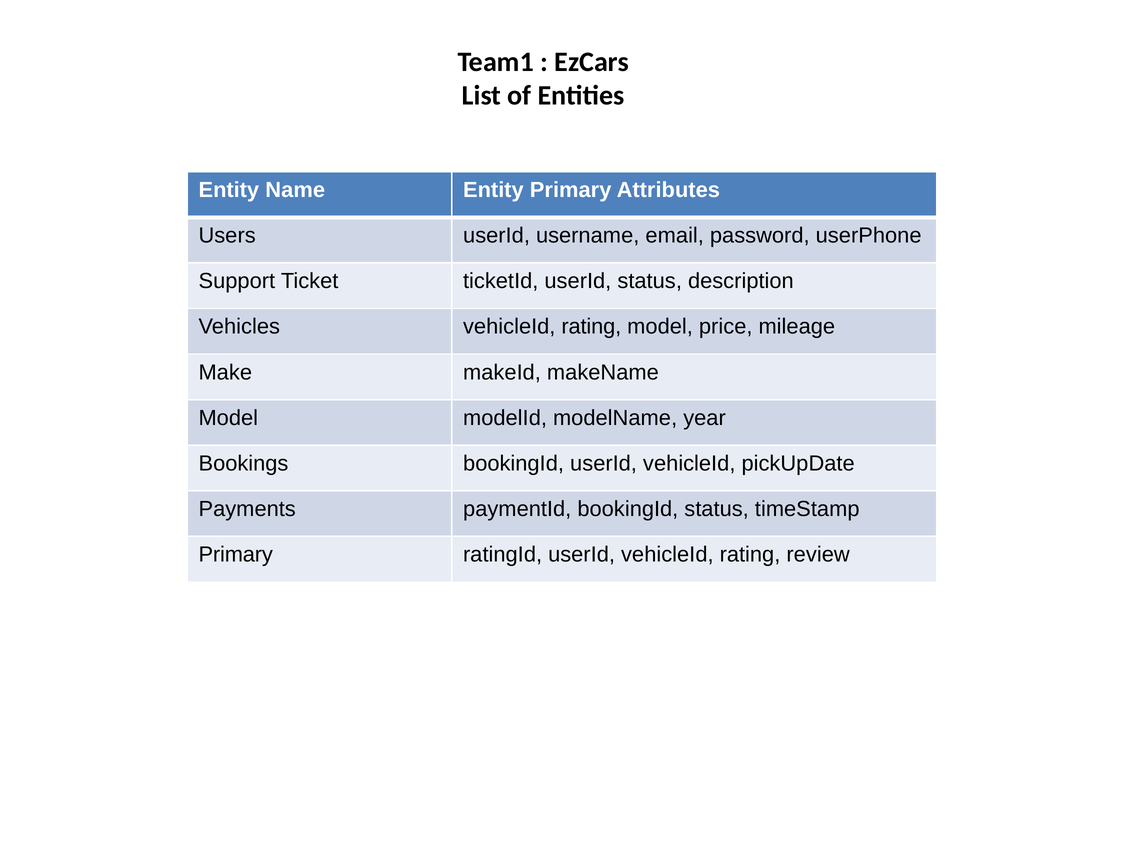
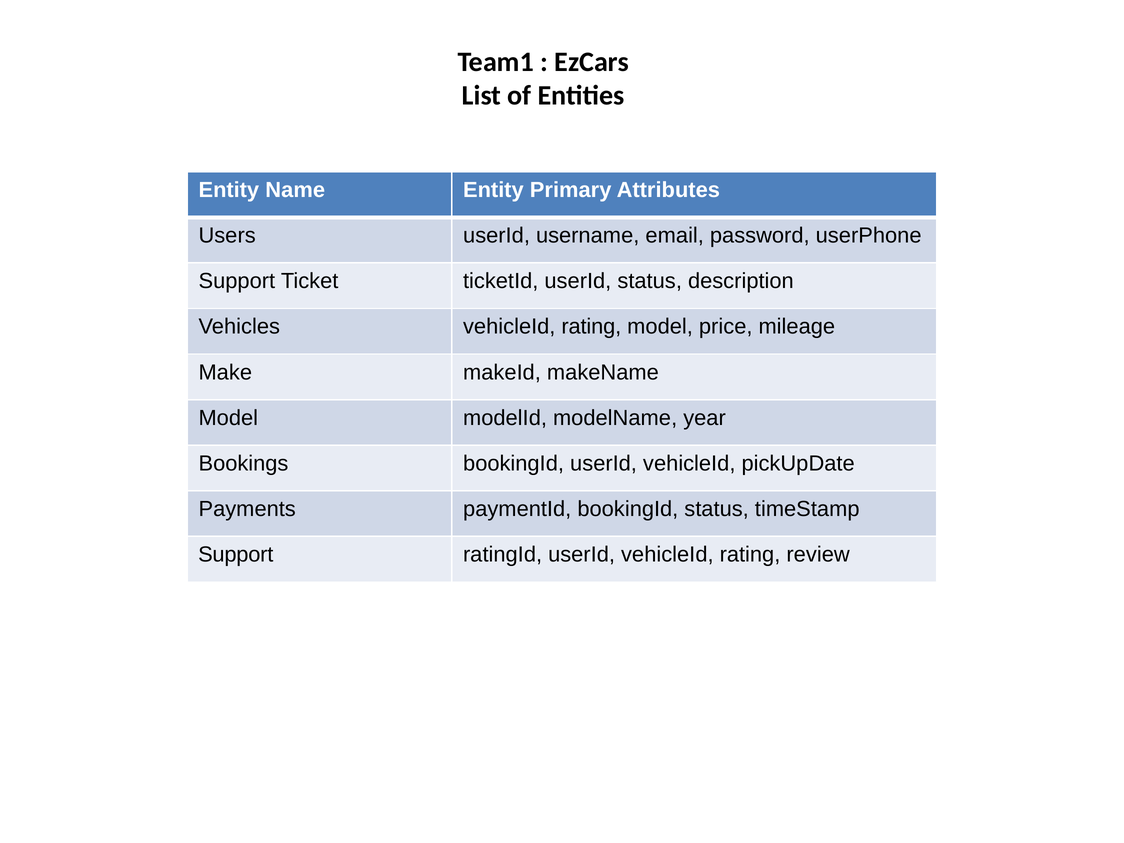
Primary: Primary -> Support (236, 555)
